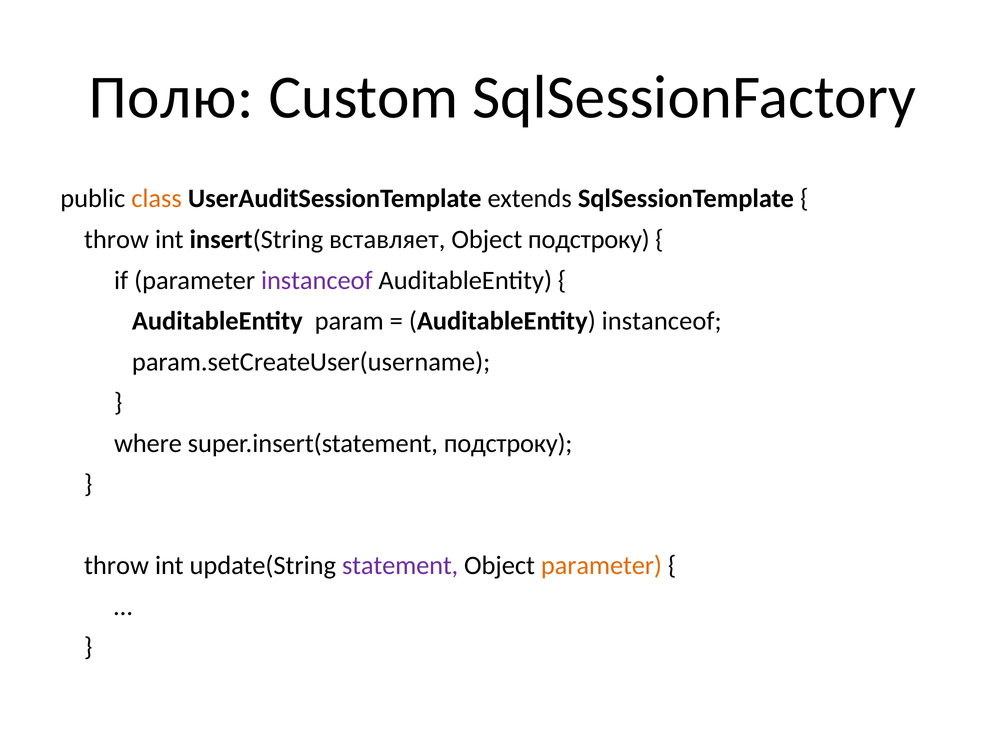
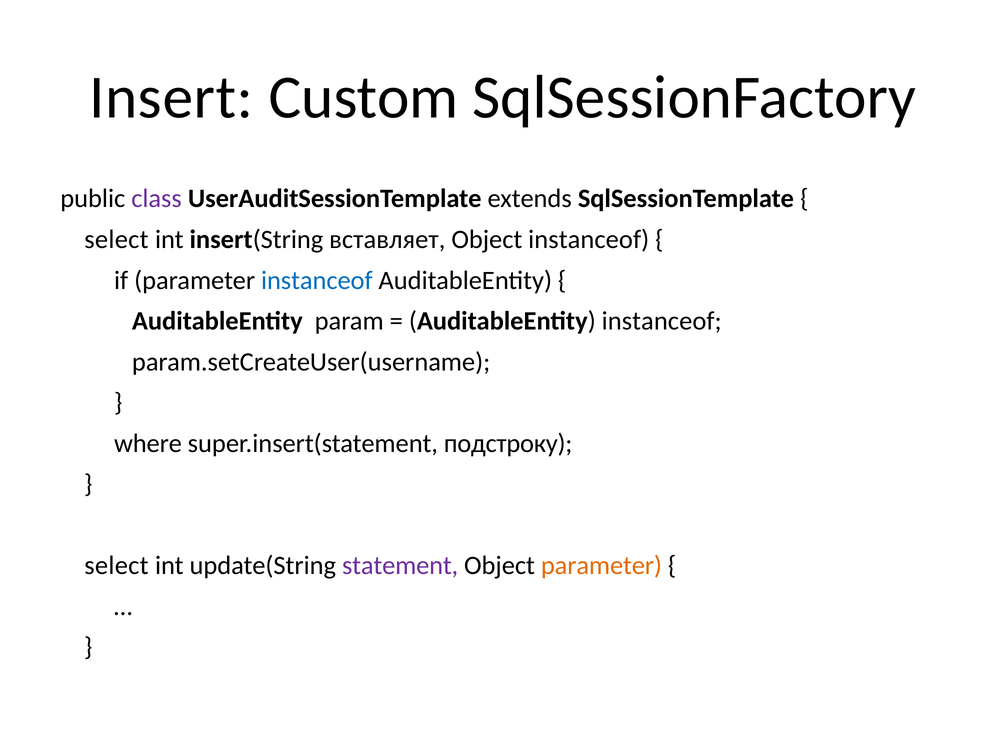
Полю: Полю -> Insert (171, 97)
class colour: orange -> purple (157, 199)
throw: throw -> select (116, 239)
Object подстроку: подстроку -> instanceof (589, 239)
instanceof colour: purple -> blue (317, 280)
throw: throw -> select (116, 565)
